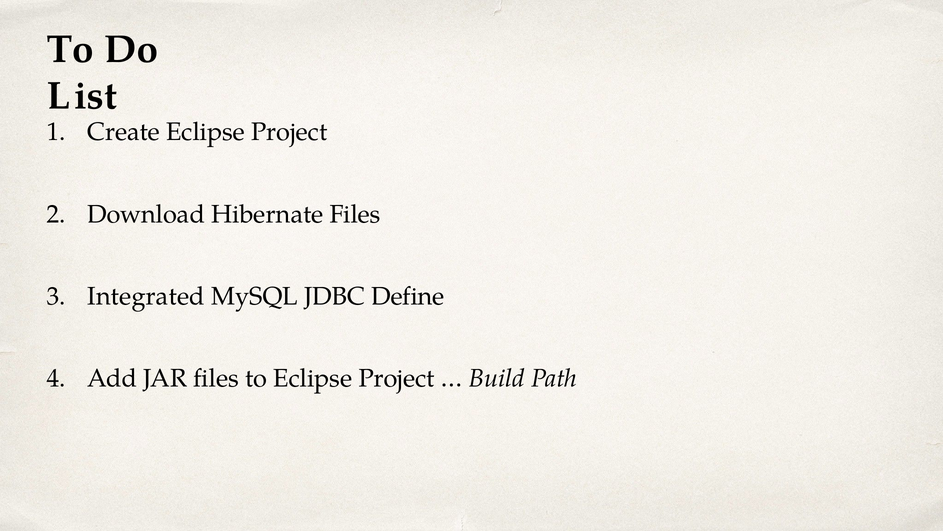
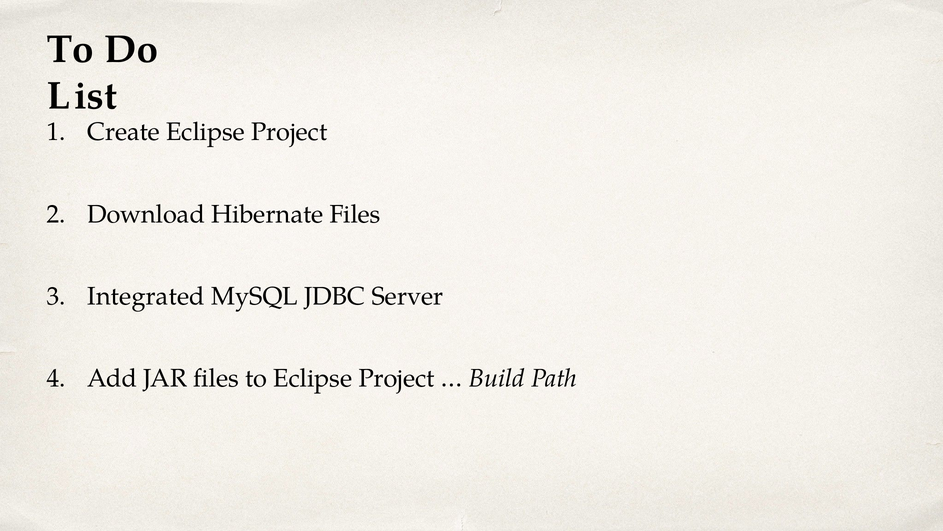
Define: Define -> Server (408, 296)
